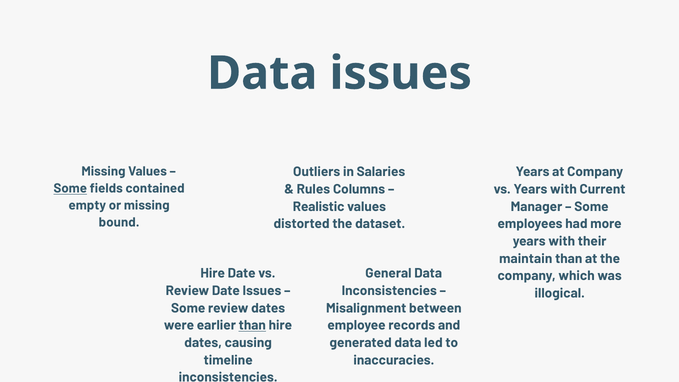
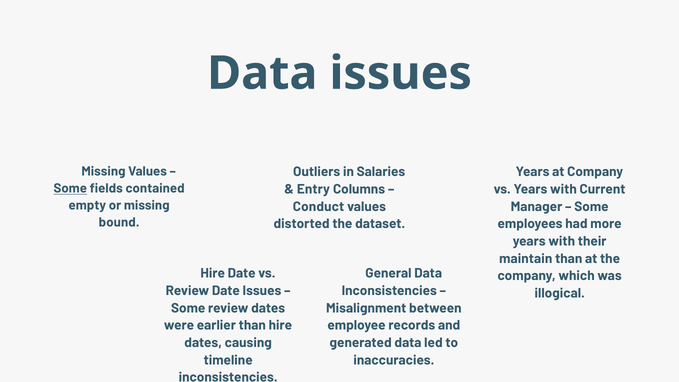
Rules: Rules -> Entry (313, 189)
Realistic: Realistic -> Conduct (319, 207)
than underline: present -> none (252, 325)
